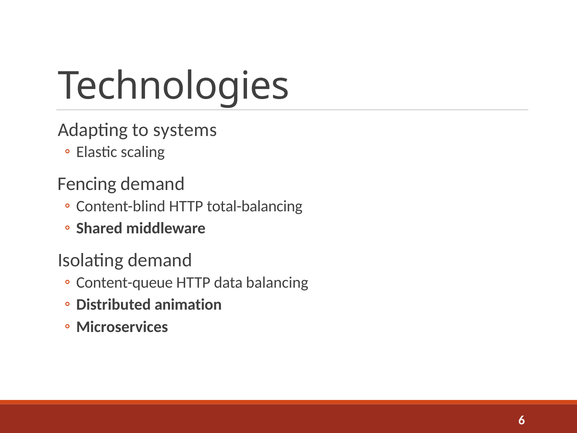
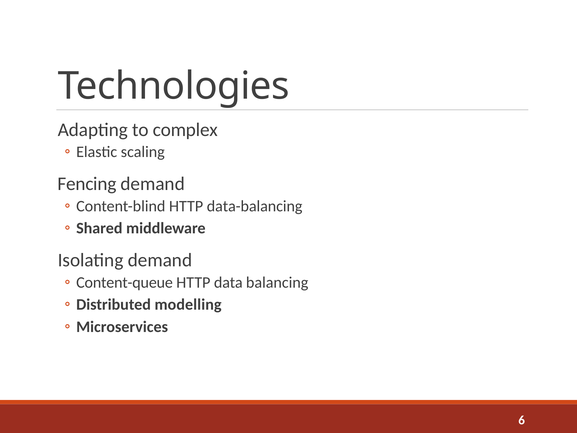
systems: systems -> complex (185, 130)
total-balancing: total-balancing -> data-balancing (255, 206)
animation: animation -> modelling (188, 304)
